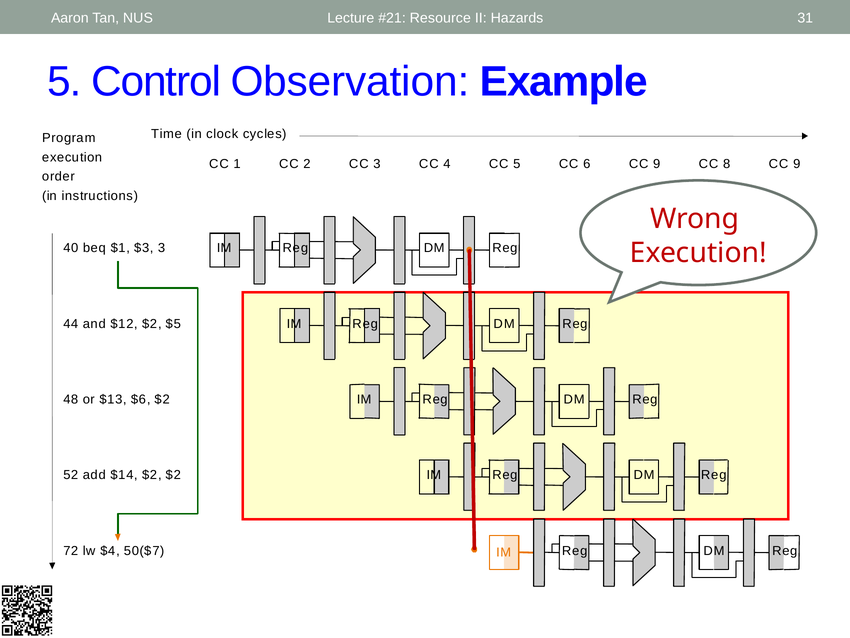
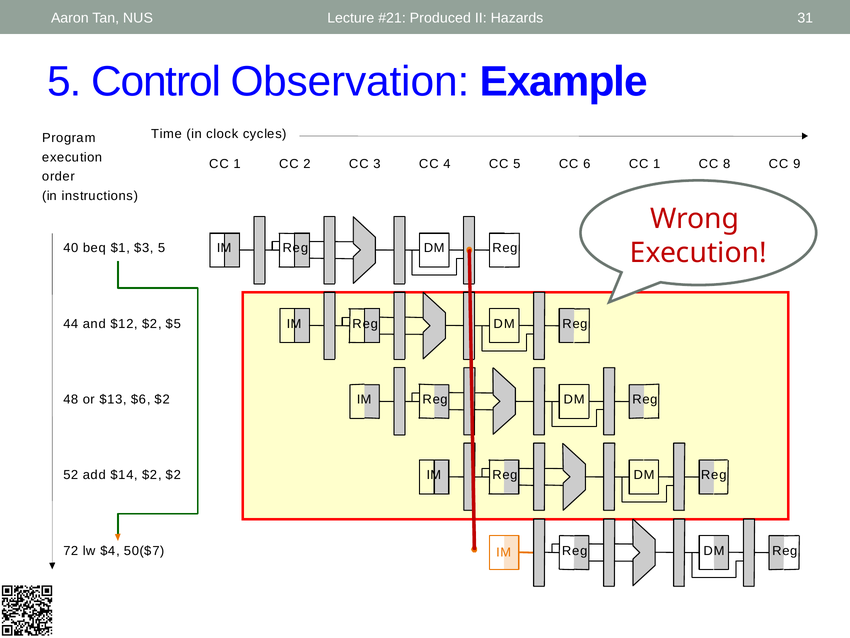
Resource: Resource -> Produced (440, 18)
9: 9 -> 1 (657, 164)
3: 3 -> 5 (162, 248)
